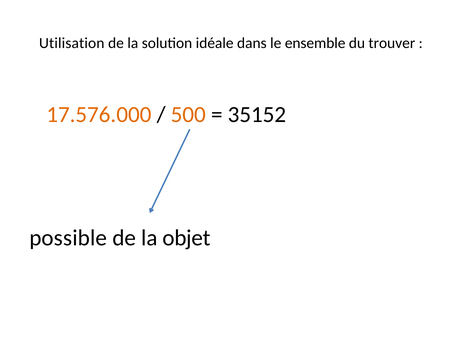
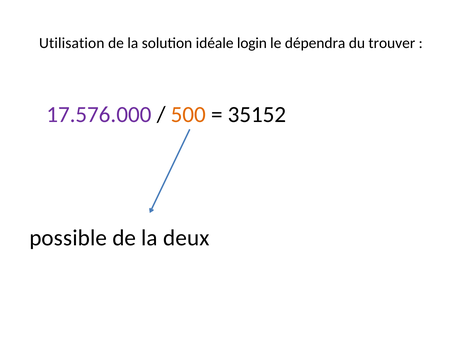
dans: dans -> login (252, 43)
ensemble: ensemble -> dépendra (315, 43)
17.576.000 colour: orange -> purple (99, 115)
objet: objet -> deux (186, 238)
